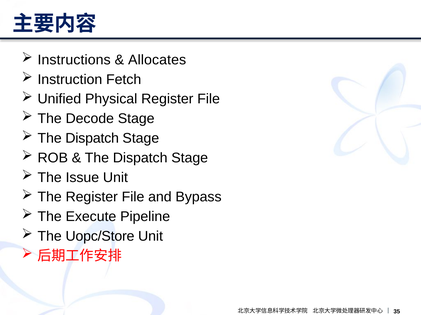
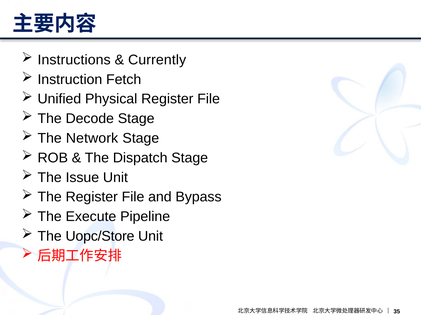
Allocates: Allocates -> Currently (157, 60)
Dispatch: Dispatch -> Network (92, 139)
